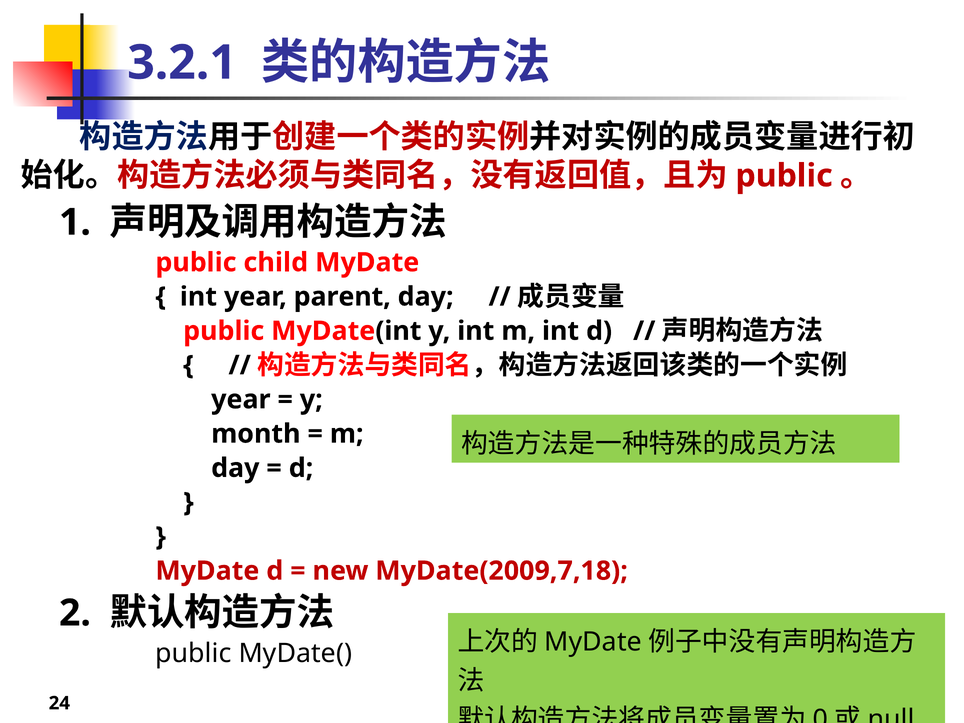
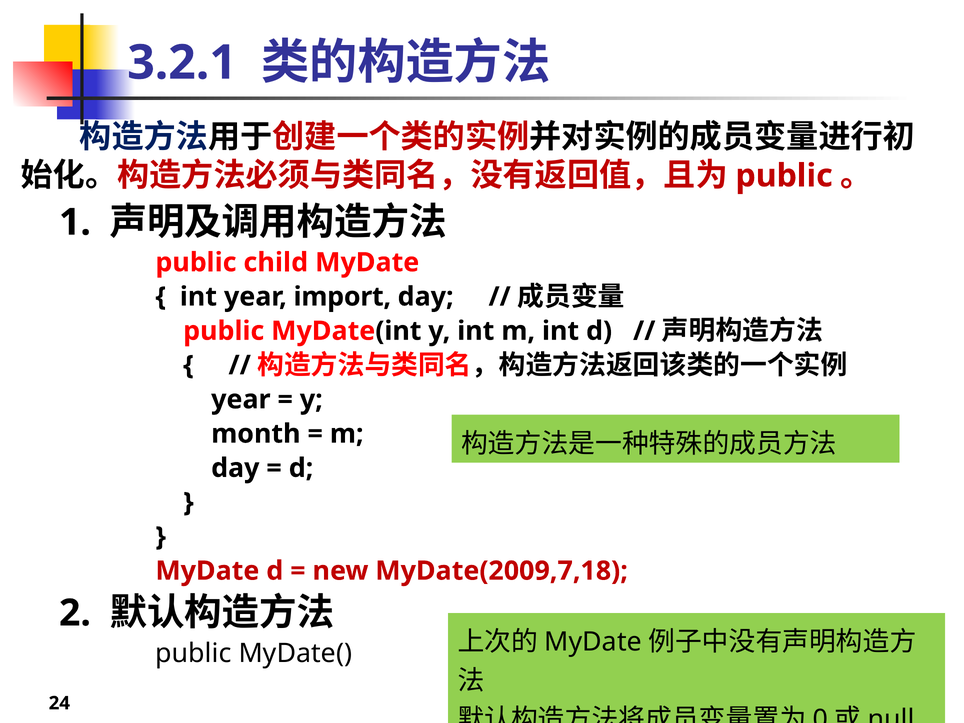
parent: parent -> import (342, 297)
